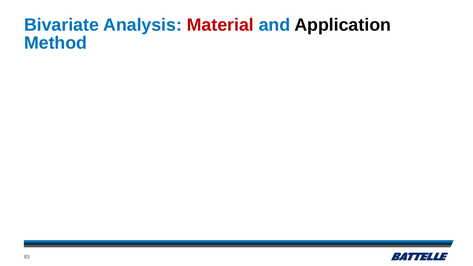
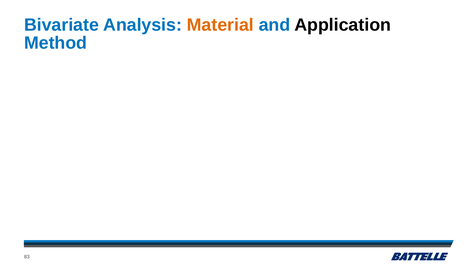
Material colour: red -> orange (220, 25)
